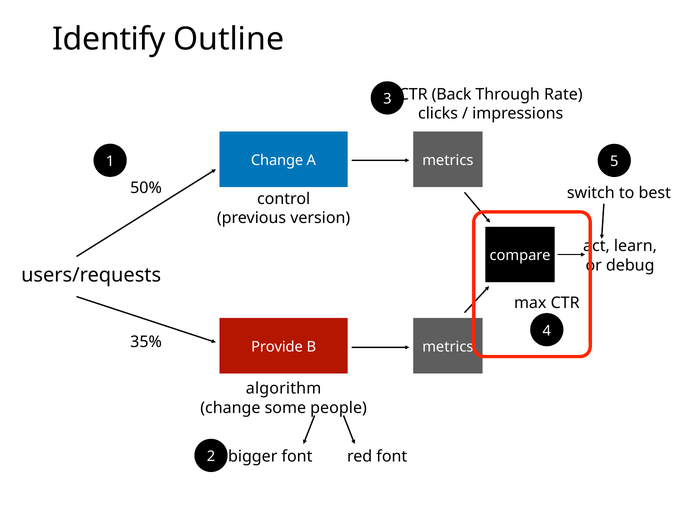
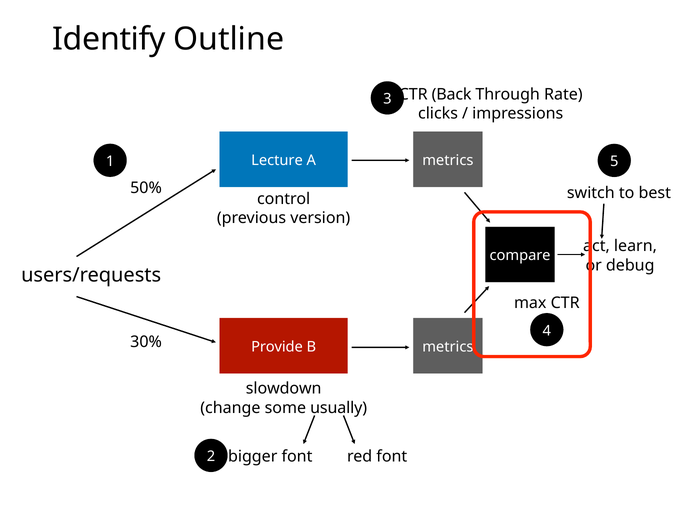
Change: Change -> Lecture (277, 160)
35%: 35% -> 30% (146, 342)
algorithm: algorithm -> slowdown (284, 388)
people: people -> usually (339, 408)
